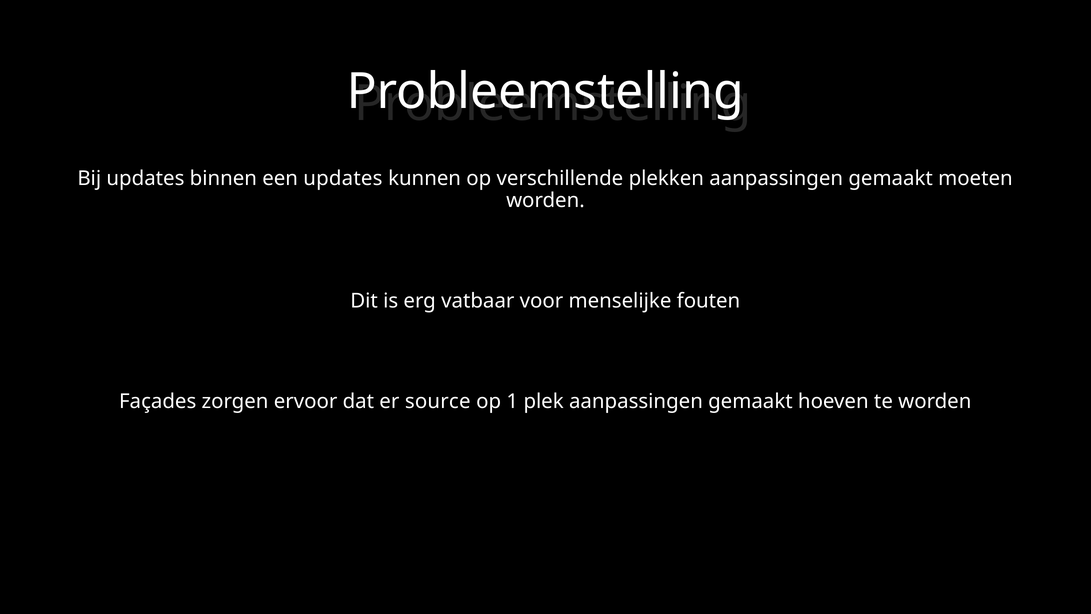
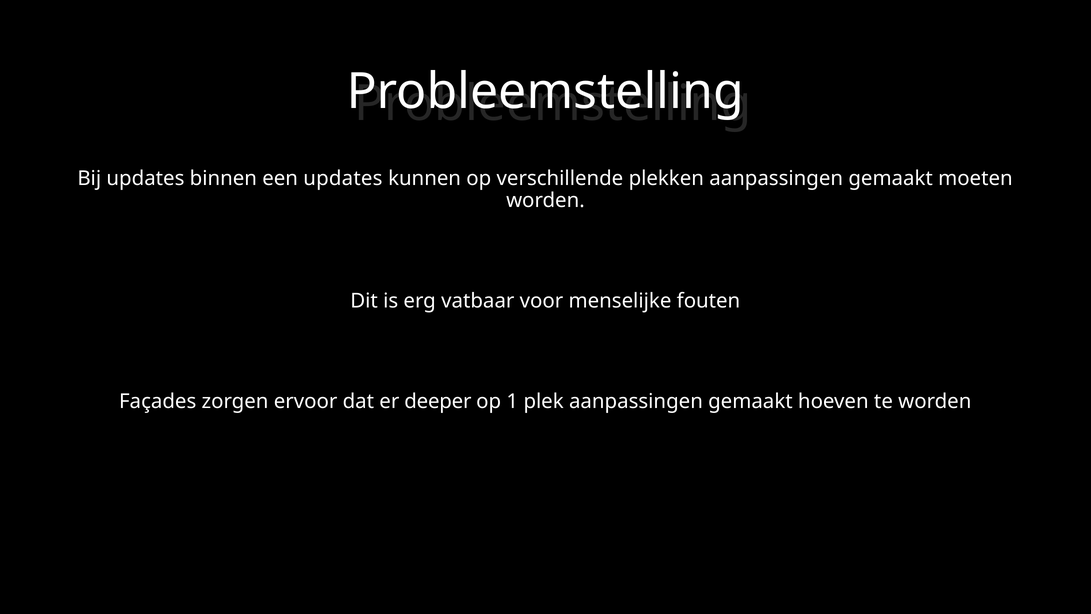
source: source -> deeper (438, 401)
